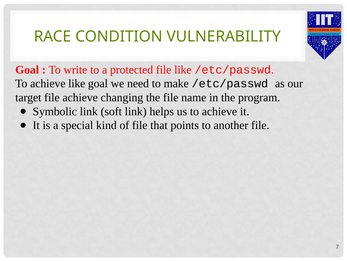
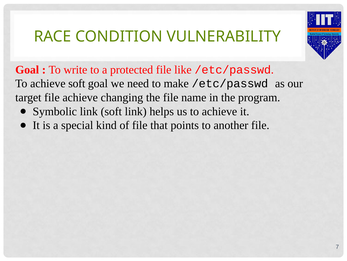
achieve like: like -> soft (77, 83)
